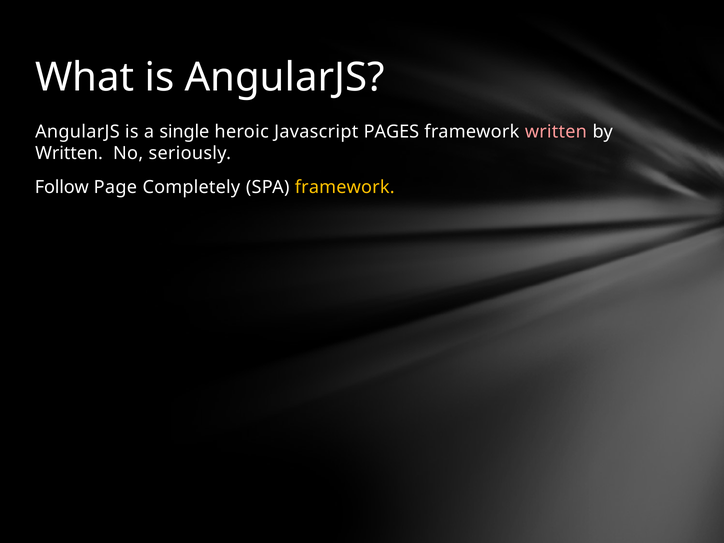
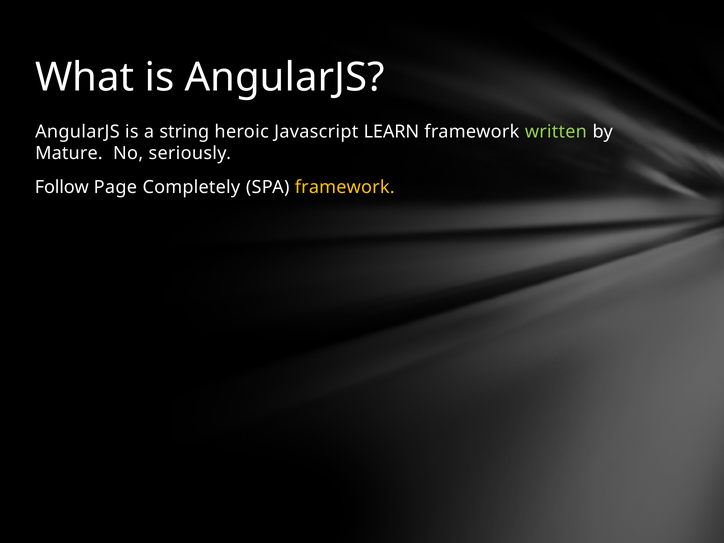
single: single -> string (184, 132)
PAGES: PAGES -> LEARN (391, 132)
written colour: pink -> light green (556, 132)
Written: Written -> Mature (69, 153)
